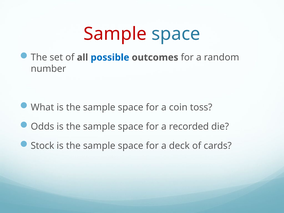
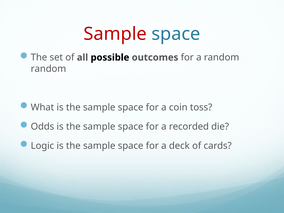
possible colour: blue -> black (110, 57)
number: number -> random (48, 69)
Stock: Stock -> Logic (42, 146)
